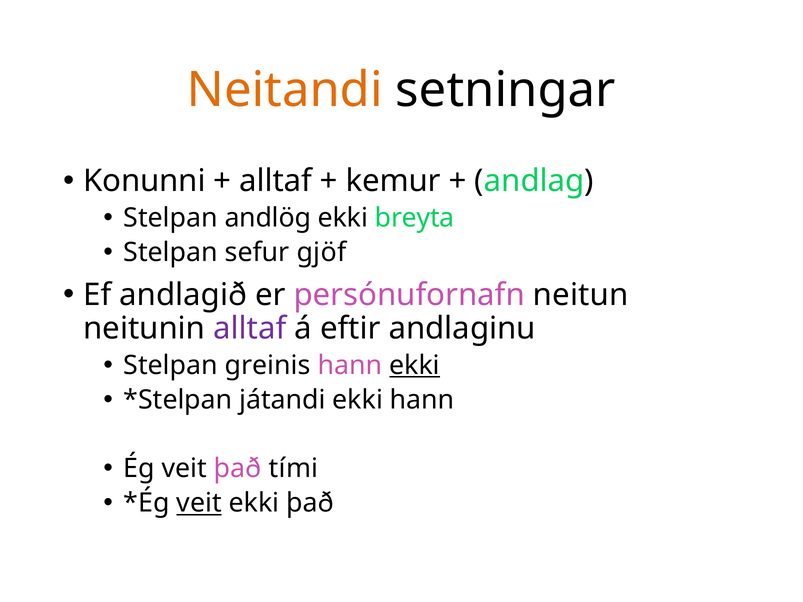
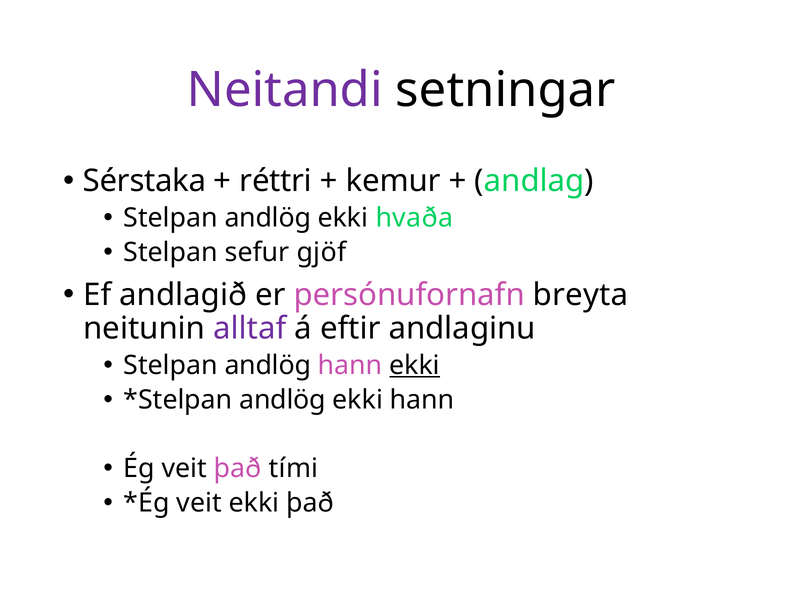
Neitandi colour: orange -> purple (285, 90)
Konunni: Konunni -> Sérstaka (145, 181)
alltaf: alltaf -> réttri (276, 181)
breyta: breyta -> hvaða (414, 218)
neitun: neitun -> breyta (581, 295)
greinis: greinis -> andlög (268, 365)
játandi: játandi -> andlög (283, 400)
veit underline: present -> none (199, 503)
